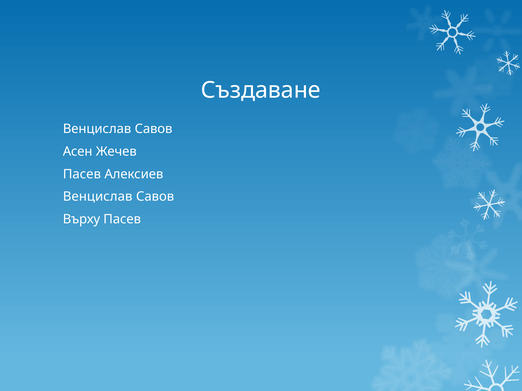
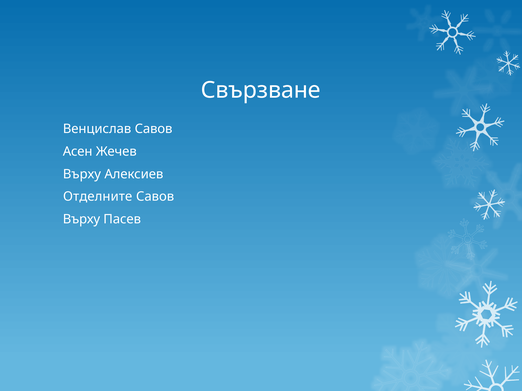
Създаване: Създаване -> Свързване (261, 90)
Пасев: Пасев -> Върху (82, 174)
Венцислав: Венцислав -> Отделните (98, 197)
